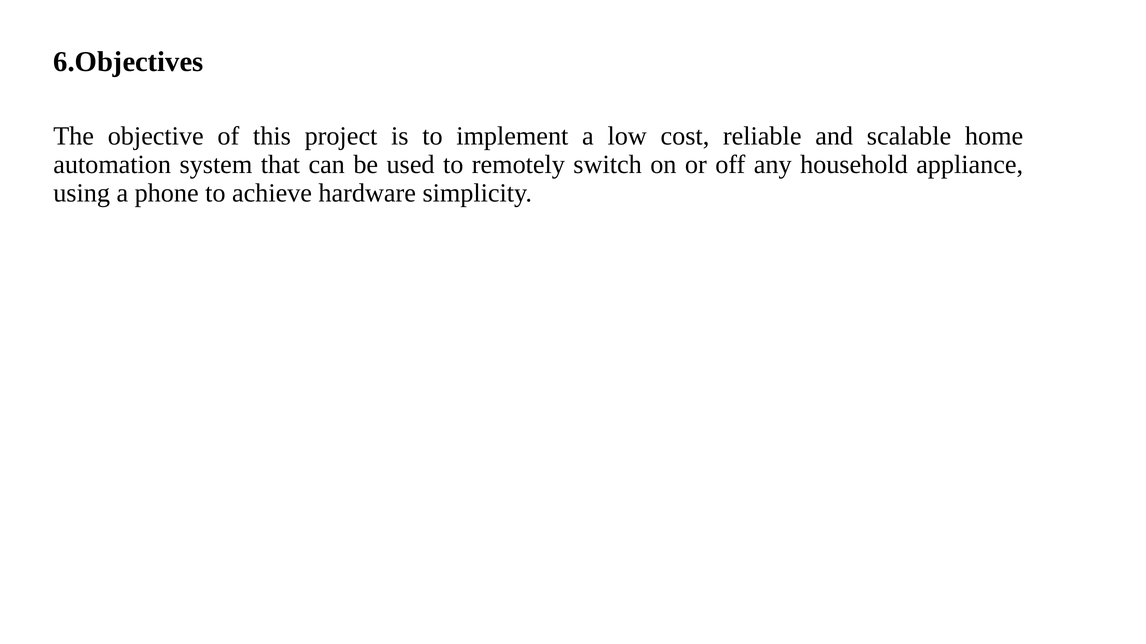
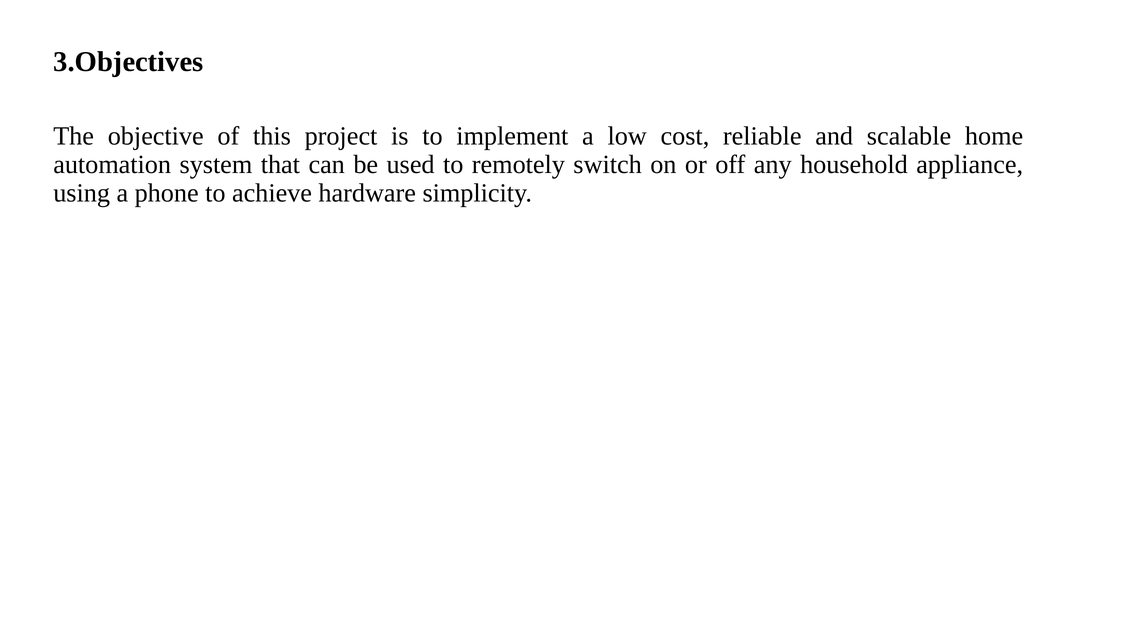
6.Objectives: 6.Objectives -> 3.Objectives (128, 62)
